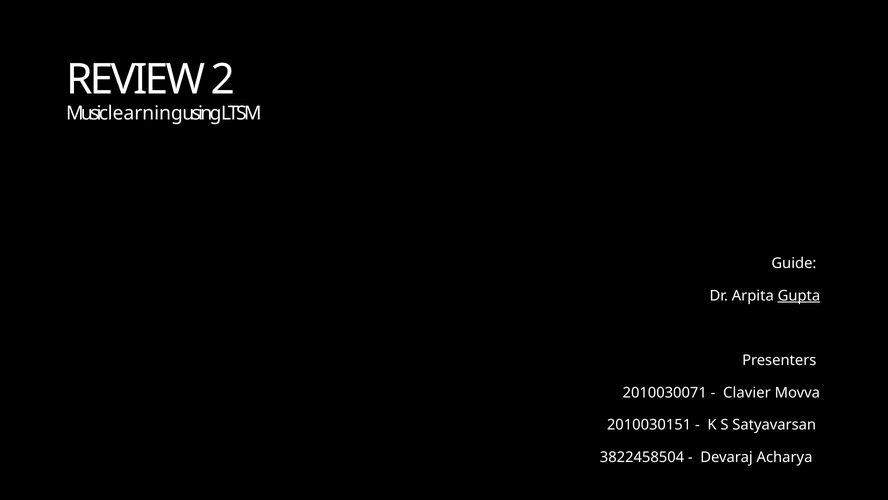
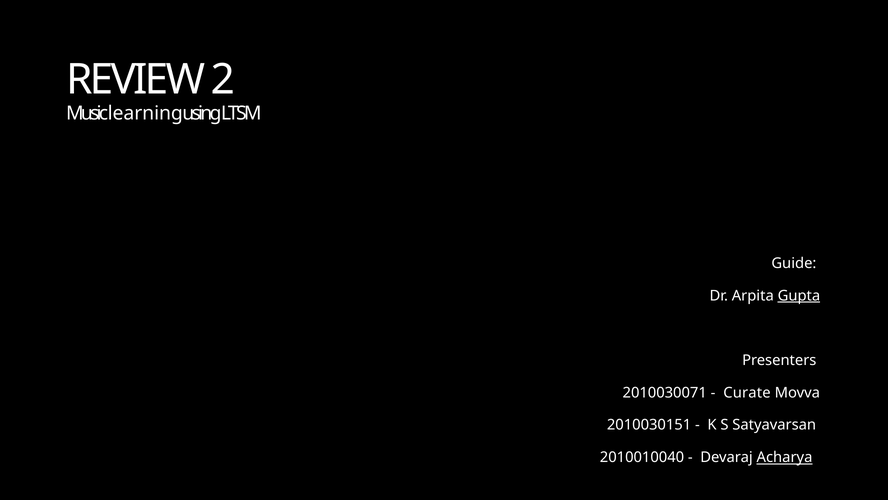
Clavier: Clavier -> Curate (747, 392)
3822458504: 3822458504 -> 2010010040 (642, 457)
Acharya underline: none -> present (784, 457)
